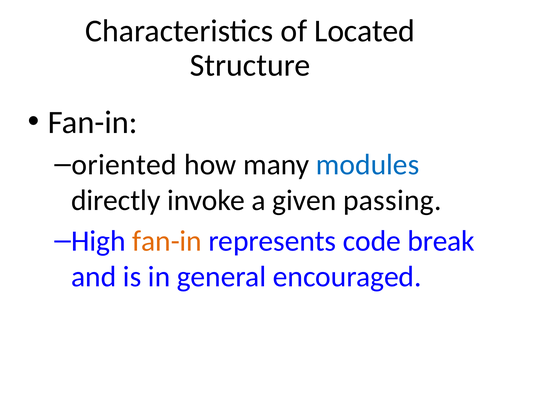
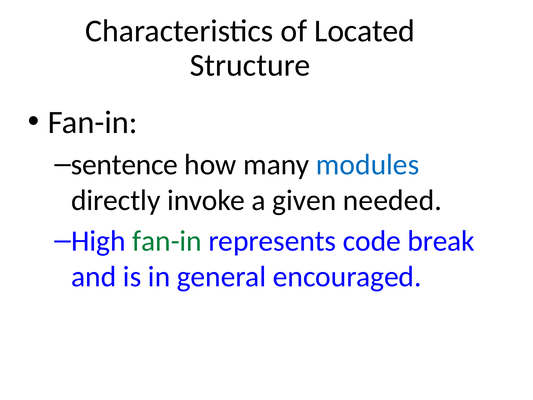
oriented: oriented -> sentence (124, 165)
passing: passing -> needed (392, 200)
fan-in colour: orange -> green (167, 241)
